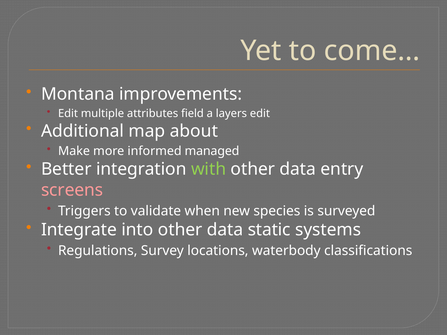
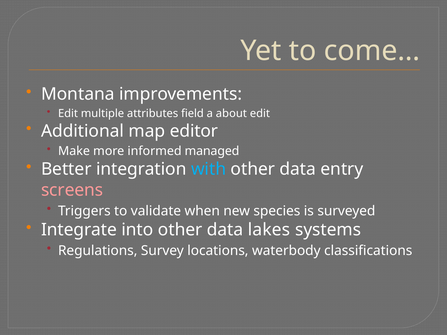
layers: layers -> about (231, 114)
about: about -> editor (194, 131)
with colour: light green -> light blue (209, 169)
static: static -> lakes (269, 230)
